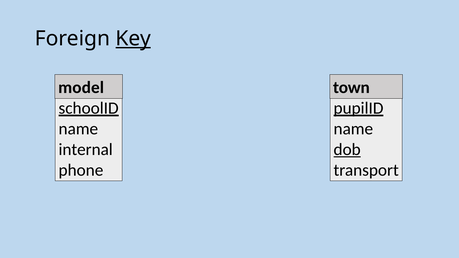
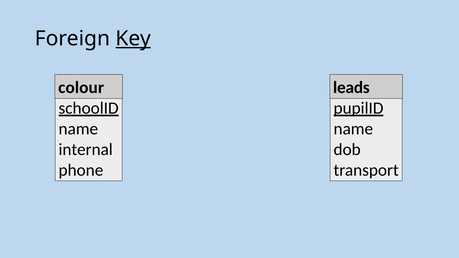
model: model -> colour (81, 88)
town: town -> leads (351, 88)
dob underline: present -> none (347, 150)
